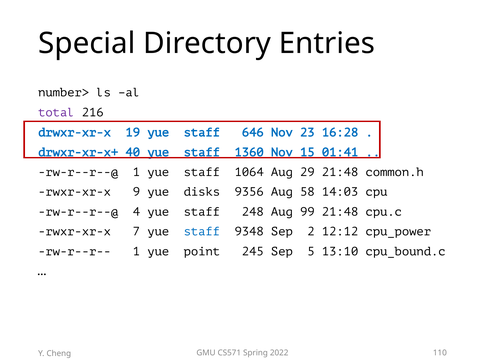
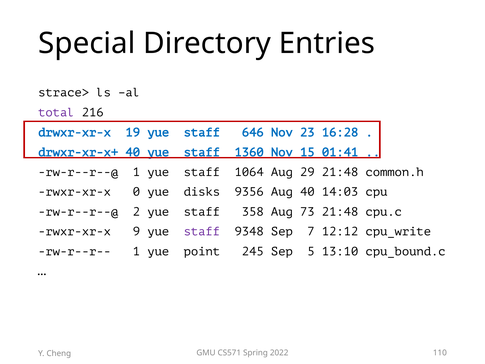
number>: number> -> strace> (64, 93)
9: 9 -> 0 (136, 192)
Aug 58: 58 -> 40 (307, 192)
4: 4 -> 2 (136, 212)
248: 248 -> 358 (253, 212)
99: 99 -> 73 (307, 212)
7: 7 -> 9 (136, 231)
staff colour: blue -> purple (202, 231)
2: 2 -> 7 (311, 231)
cpu_power: cpu_power -> cpu_write (398, 231)
